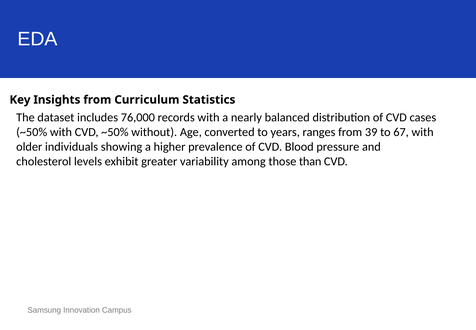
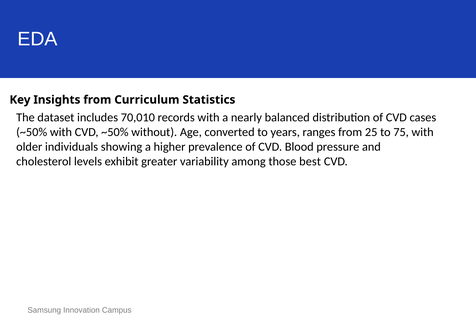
76,000: 76,000 -> 70,010 (138, 117)
39: 39 -> 25 (371, 132)
67: 67 -> 75 (401, 132)
than: than -> best (310, 161)
